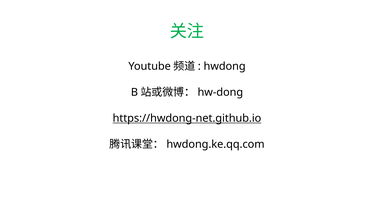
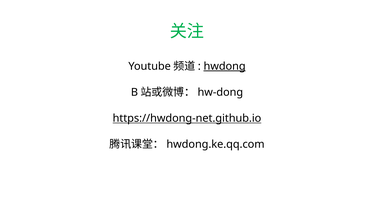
hwdong underline: none -> present (225, 66)
